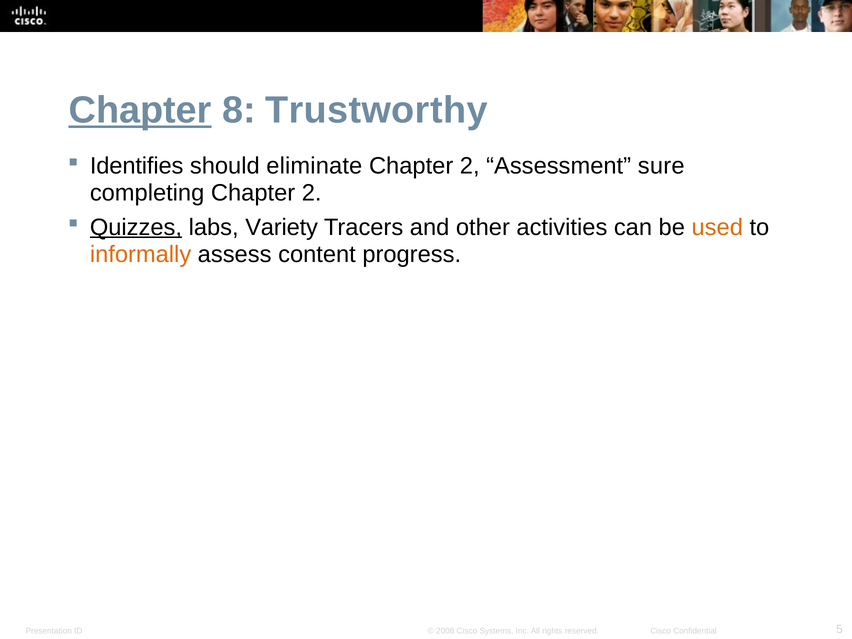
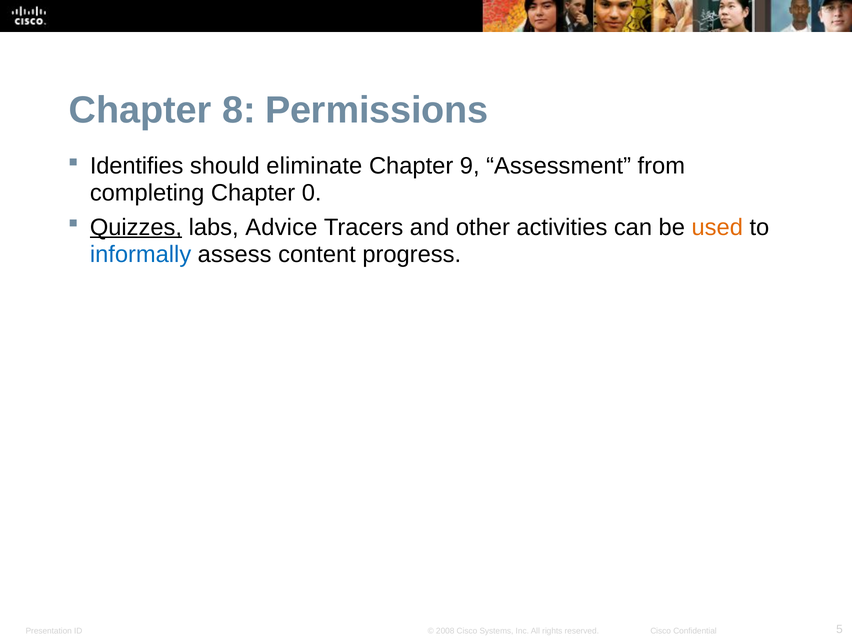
Chapter underline: present -> none (140, 110)
Trustworthy: Trustworthy -> Permissions (377, 110)
2: 2 -> 9 (470, 166)
sure: sure -> from (661, 166)
completing Chapter 2: 2 -> 0 (312, 193)
Variety: Variety -> Advice (281, 227)
informally colour: orange -> blue (141, 254)
